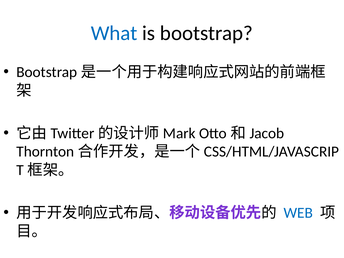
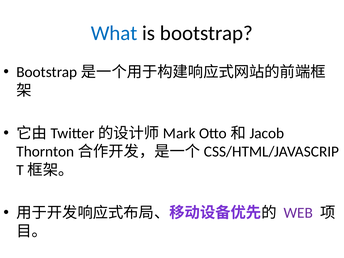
WEB colour: blue -> purple (298, 213)
